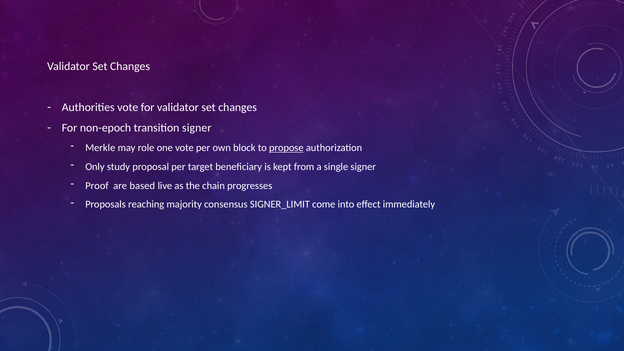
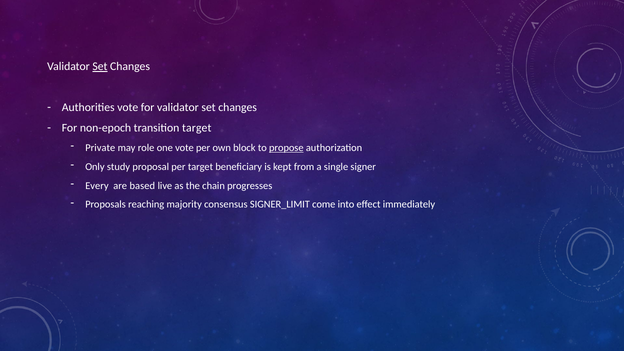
Set underline: none -> present (100, 66)
transition signer: signer -> target (197, 128)
Merkle: Merkle -> Private (100, 148)
Proof: Proof -> Every (97, 186)
